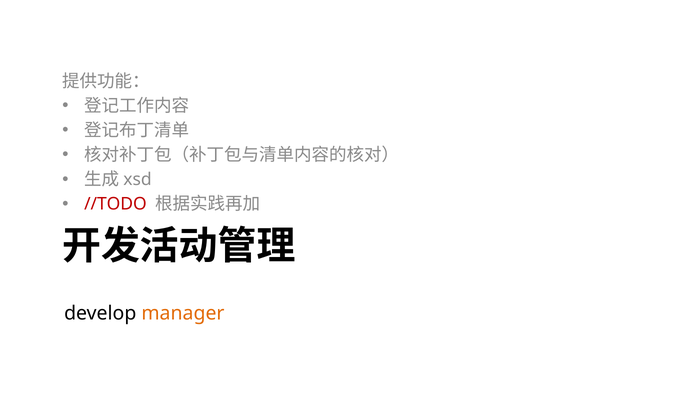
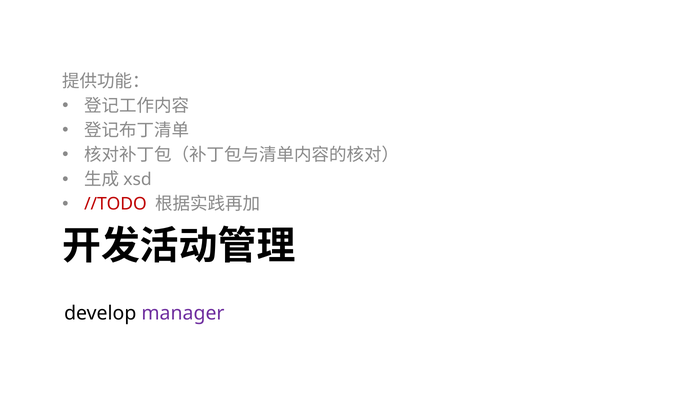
manager colour: orange -> purple (183, 313)
